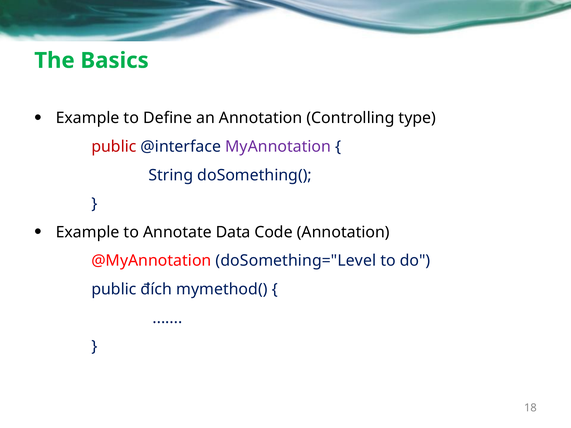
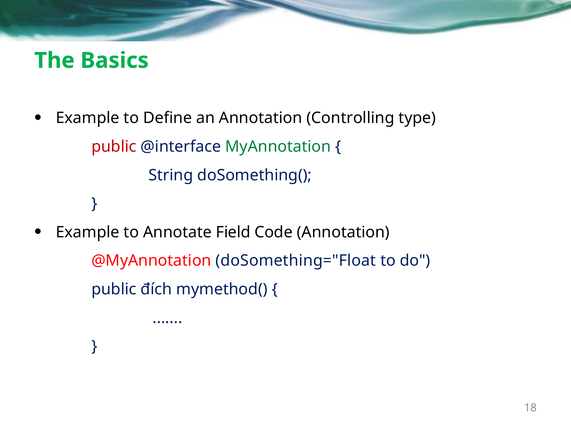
MyAnnotation colour: purple -> green (278, 147)
Data: Data -> Field (233, 232)
doSomething="Level: doSomething="Level -> doSomething="Float (296, 261)
